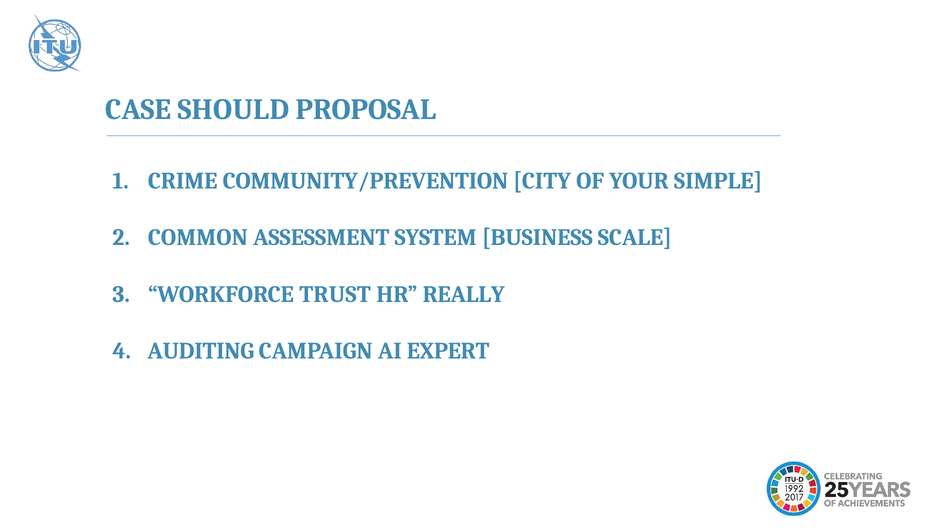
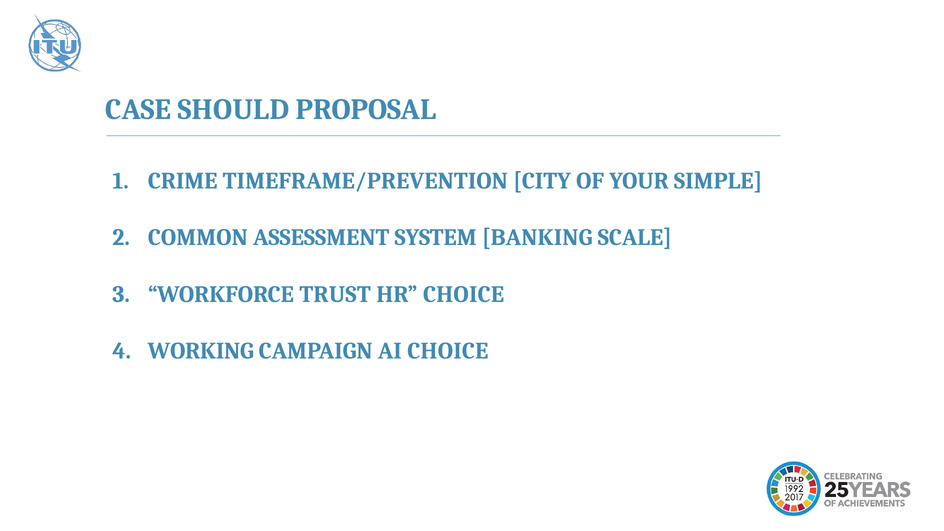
COMMUNITY/PREVENTION: COMMUNITY/PREVENTION -> TIMEFRAME/PREVENTION (365, 181)
BUSINESS: BUSINESS -> BANKING (537, 238)
HR REALLY: REALLY -> CHOICE (464, 294)
AUDITING: AUDITING -> WORKING (201, 351)
AI EXPERT: EXPERT -> CHOICE (448, 351)
